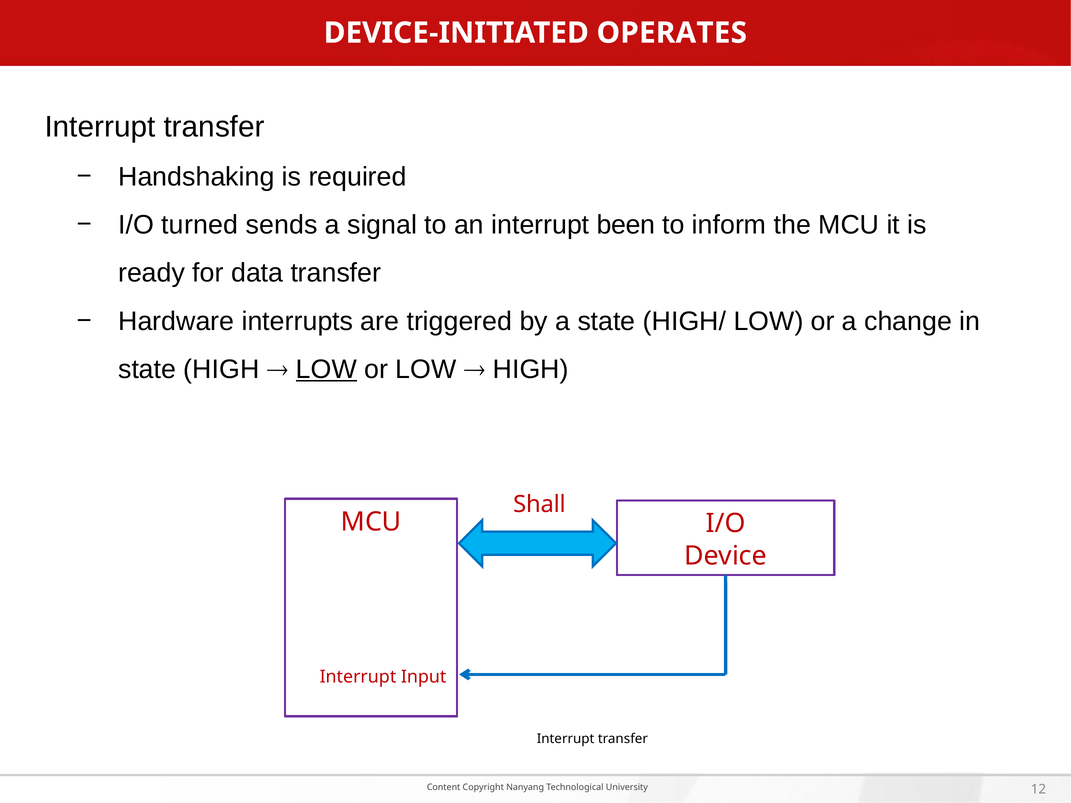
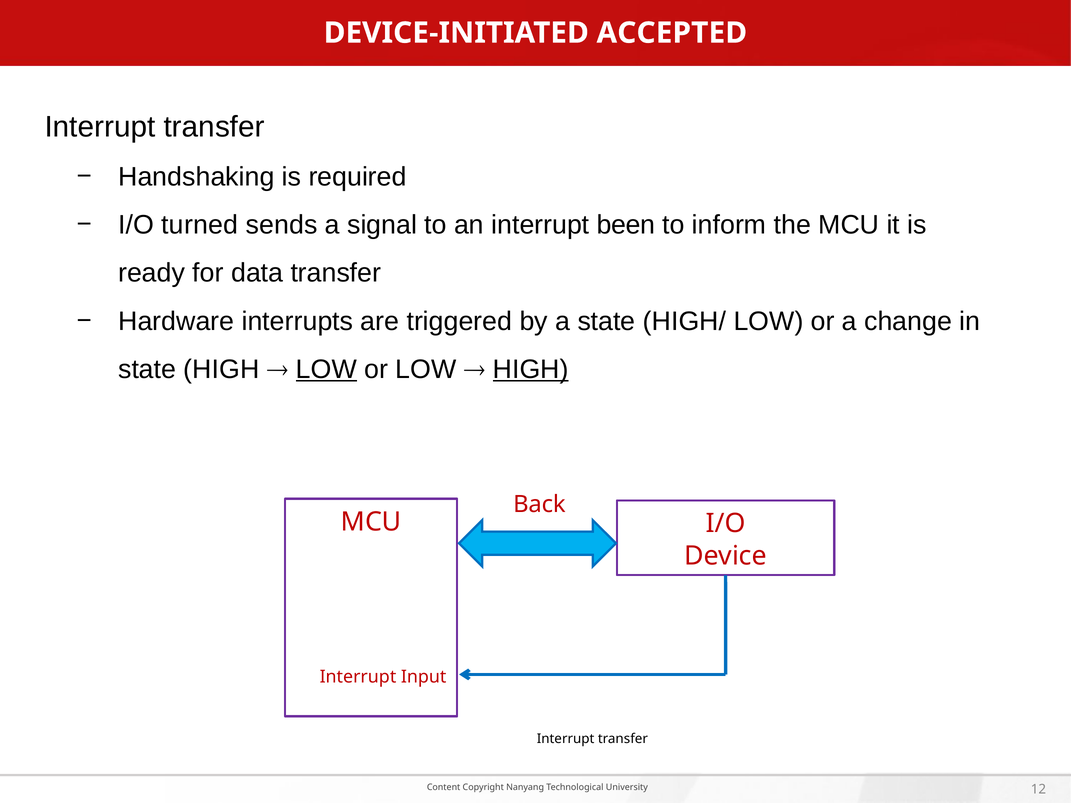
OPERATES: OPERATES -> ACCEPTED (672, 33)
HIGH underline: none -> present (531, 370)
Shall: Shall -> Back (539, 505)
